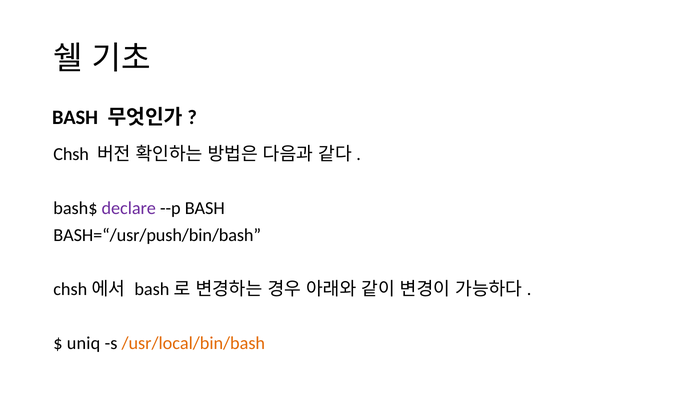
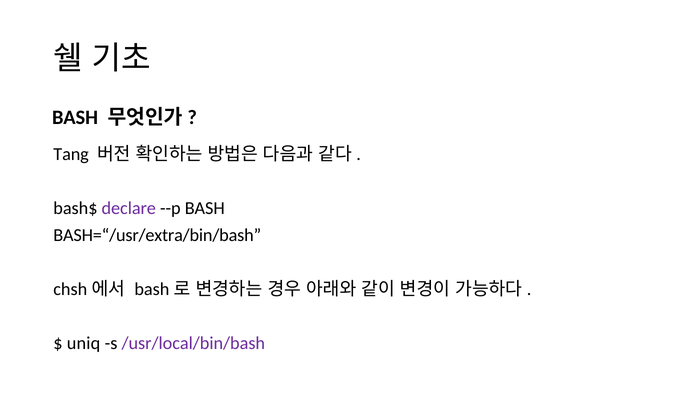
Chsh: Chsh -> Tang (71, 154)
BASH=“/usr/push/bin/bash: BASH=“/usr/push/bin/bash -> BASH=“/usr/extra/bin/bash (157, 235)
/usr/local/bin/bash colour: orange -> purple (193, 343)
